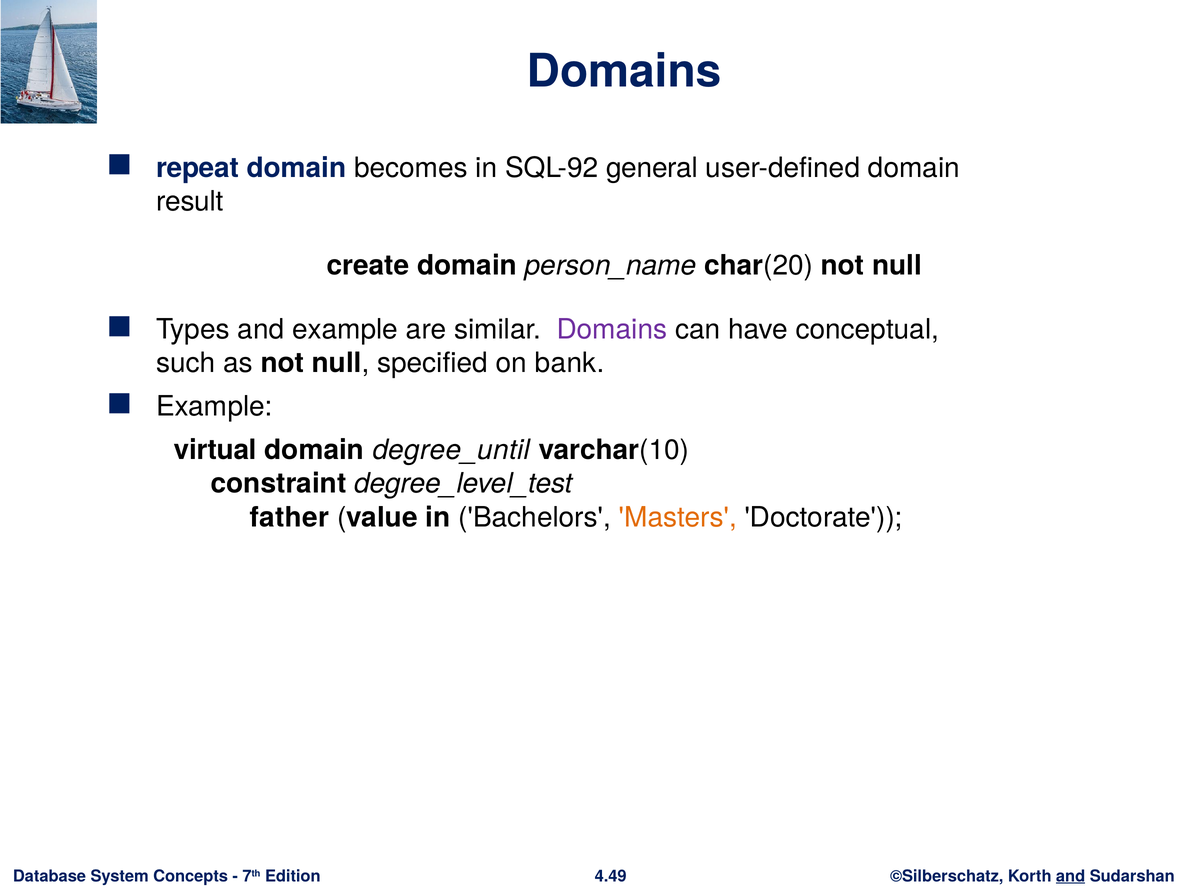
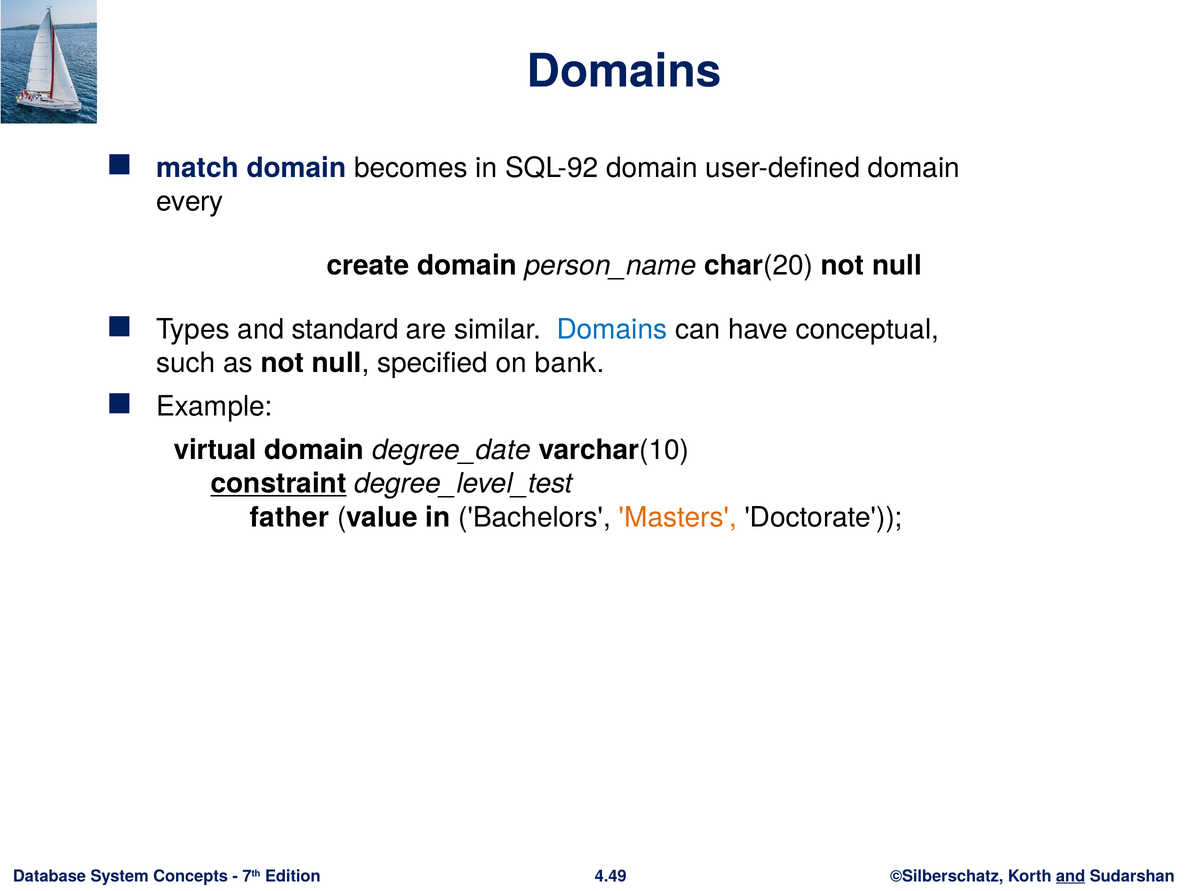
repeat: repeat -> match (197, 168)
SQL-92 general: general -> domain (652, 168)
result: result -> every (190, 201)
and example: example -> standard (345, 329)
Domains colour: purple -> blue (612, 329)
degree_until: degree_until -> degree_date (451, 450)
constraint underline: none -> present (279, 483)
